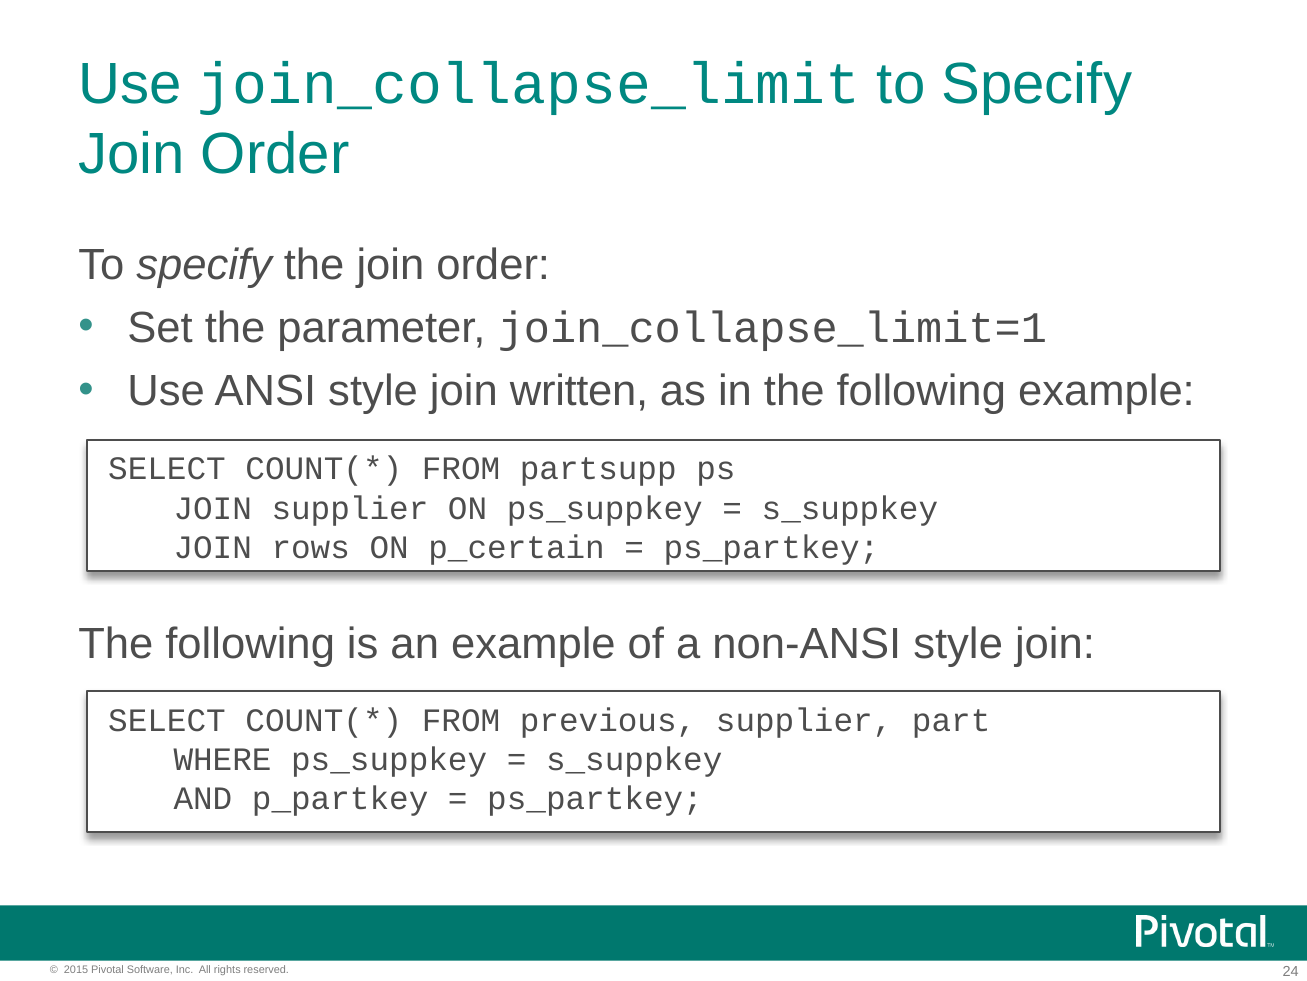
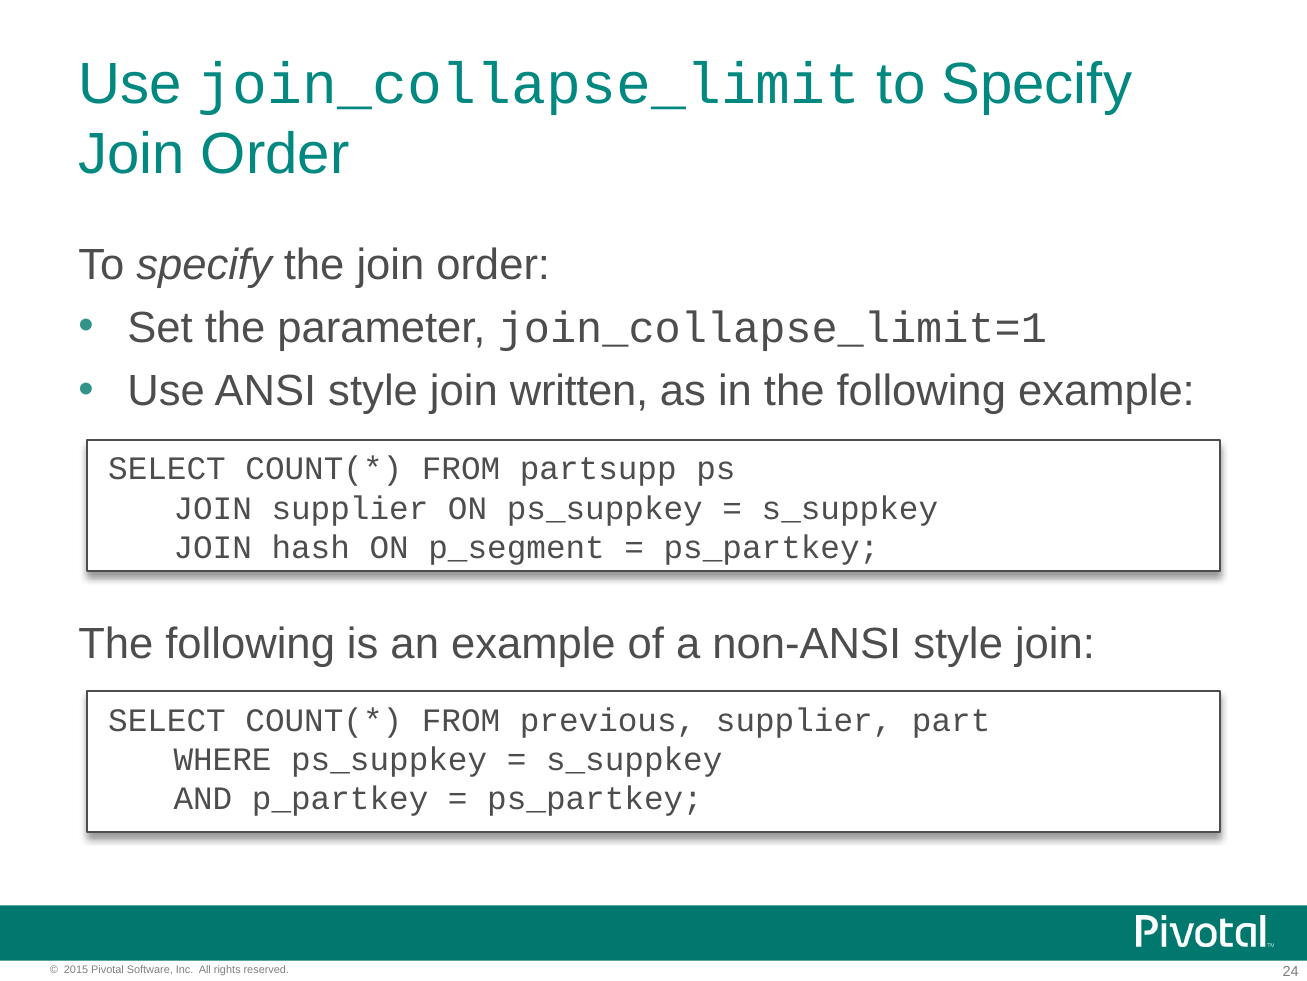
rows: rows -> hash (311, 547)
p_certain: p_certain -> p_segment (517, 547)
